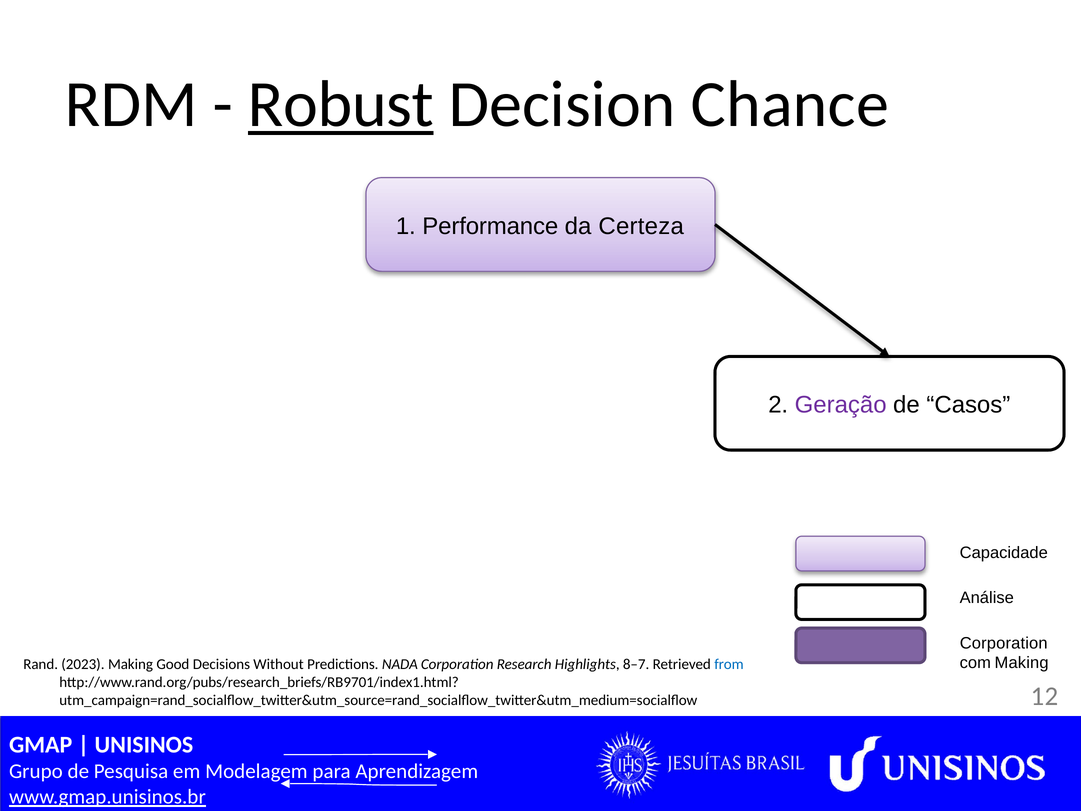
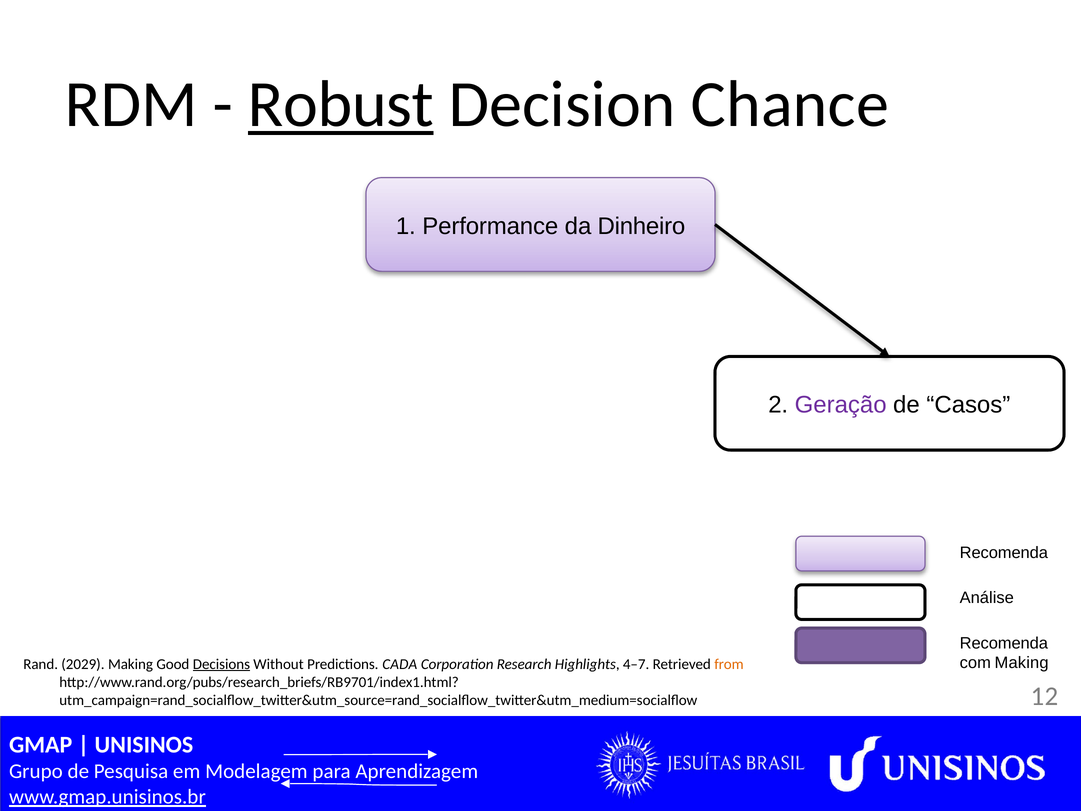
Certeza: Certeza -> Dinheiro (641, 226)
Capacidade: Capacidade -> Recomenda (1004, 552)
Corporation: Corporation -> Recomenda (1004, 643)
2023: 2023 -> 2029 (83, 664)
Decisions underline: none -> present (221, 664)
NADA: NADA -> CADA (400, 664)
8–7: 8–7 -> 4–7 (636, 664)
from colour: blue -> orange (729, 664)
